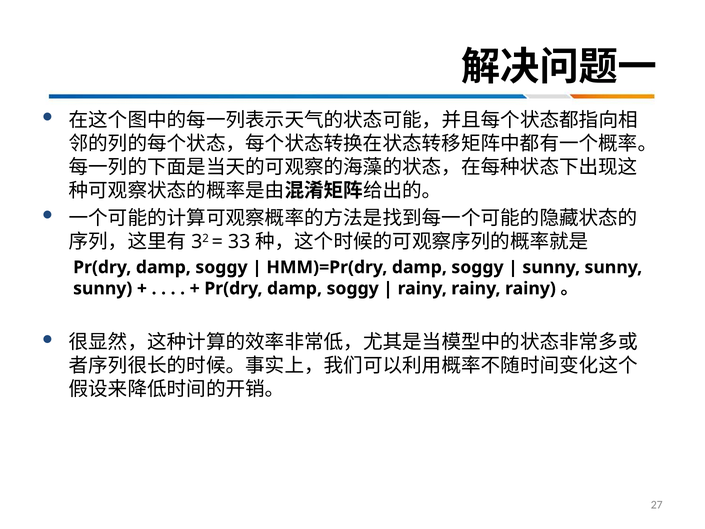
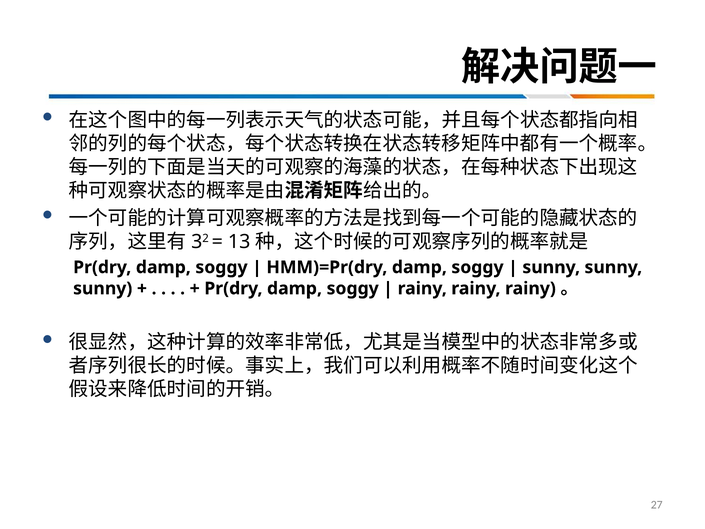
33: 33 -> 13 (239, 241)
